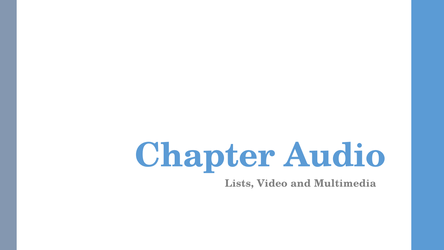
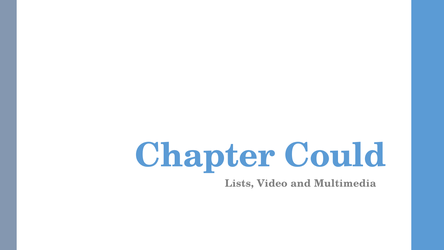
Audio: Audio -> Could (335, 155)
